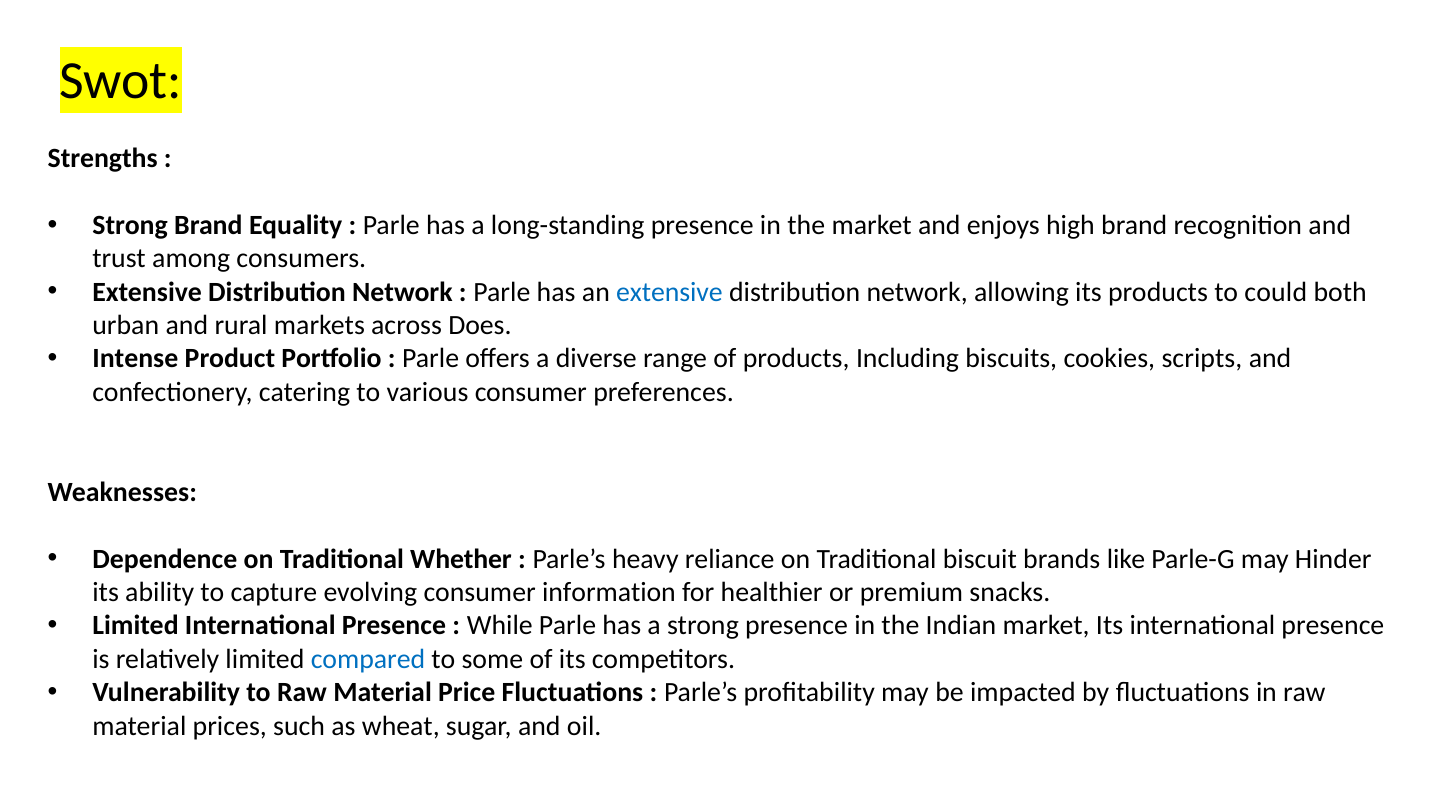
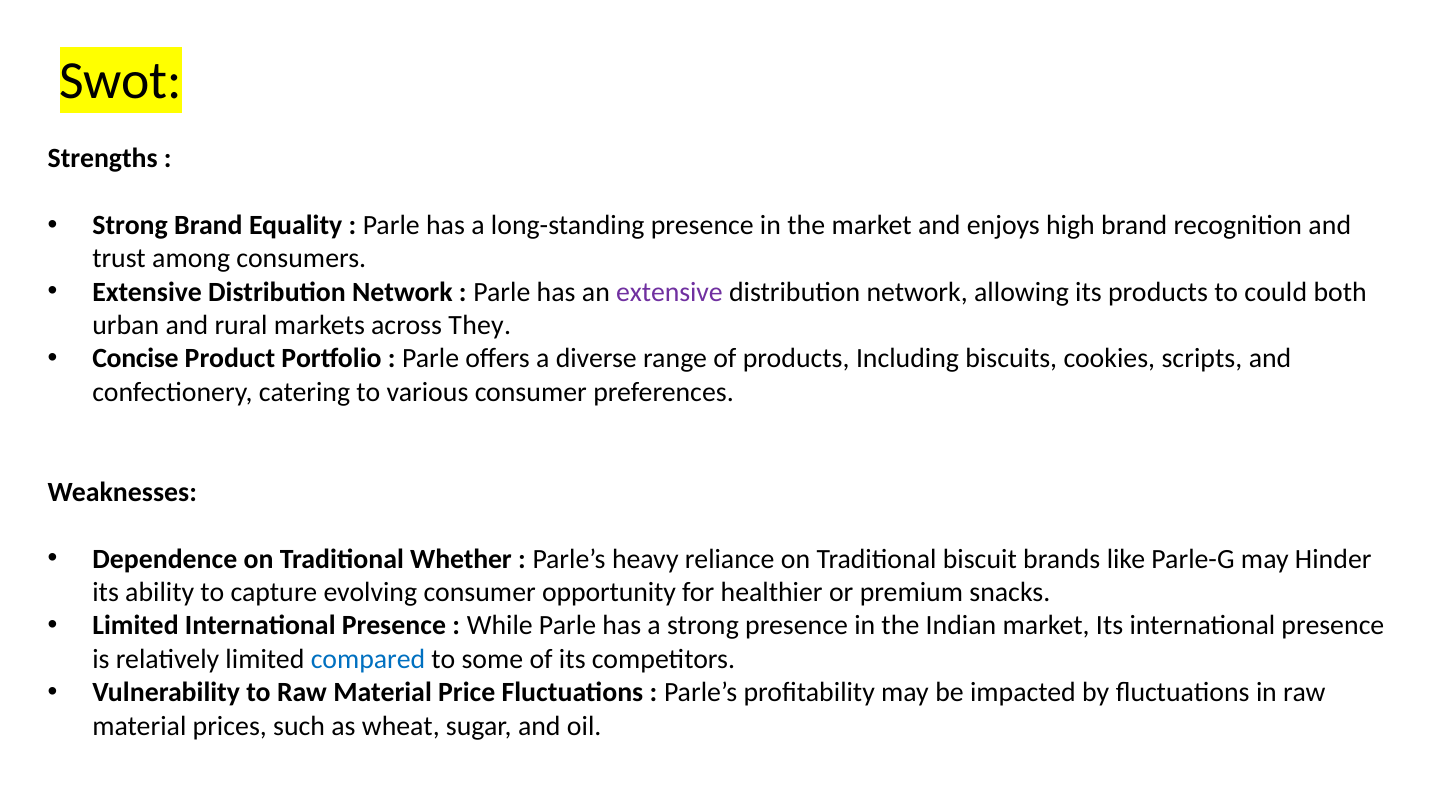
extensive colour: blue -> purple (669, 292)
Does: Does -> They (480, 326)
Intense: Intense -> Concise (135, 359)
information: information -> opportunity (609, 593)
